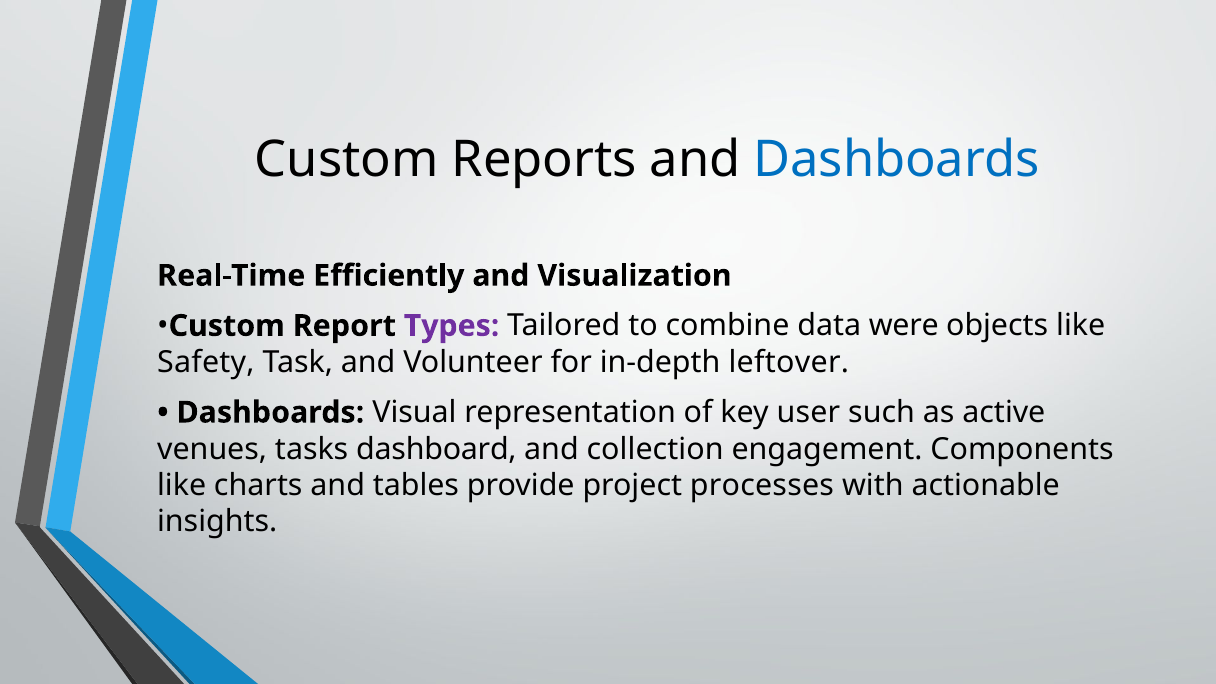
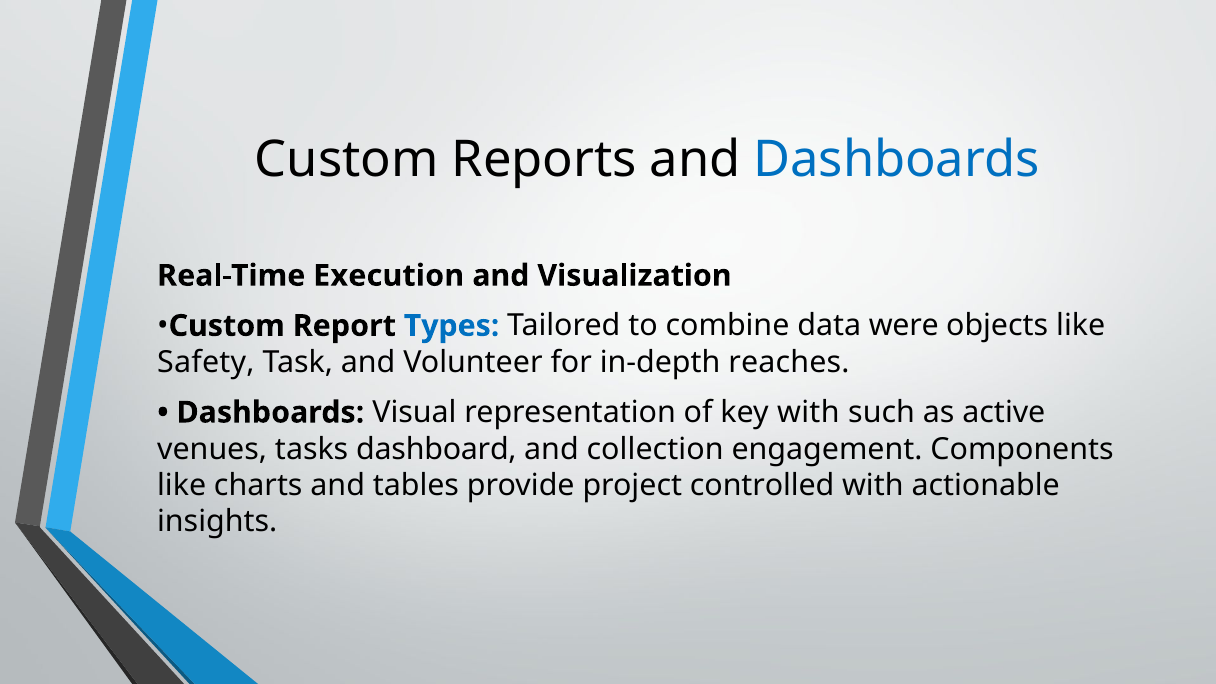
Efficiently: Efficiently -> Execution (389, 276)
Types colour: purple -> blue (452, 326)
leftover: leftover -> reaches (789, 362)
key user: user -> with (808, 412)
processes: processes -> controlled (762, 485)
